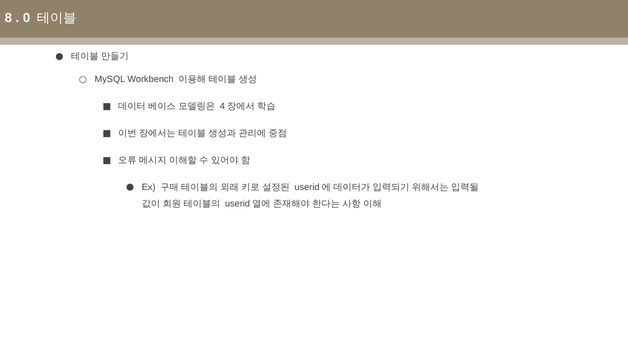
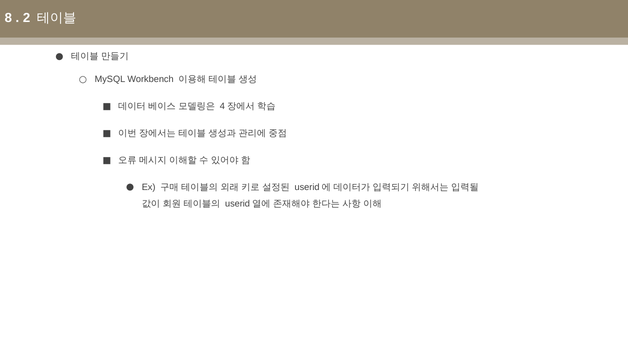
0: 0 -> 2 (27, 18)
